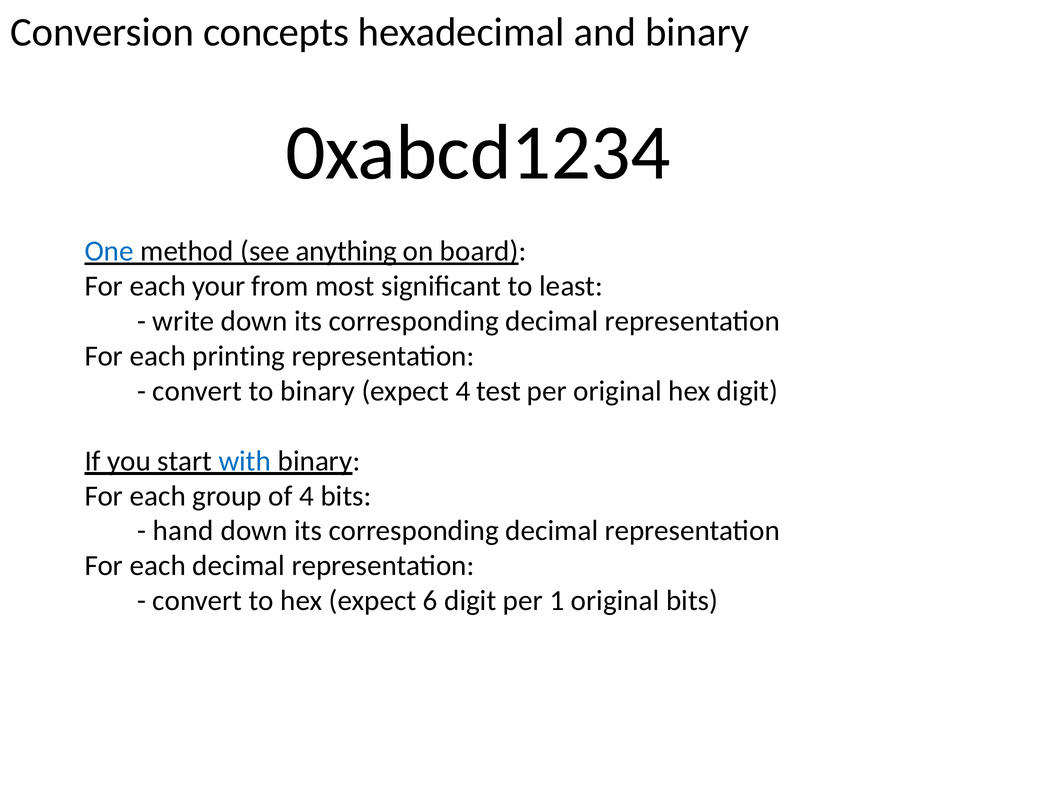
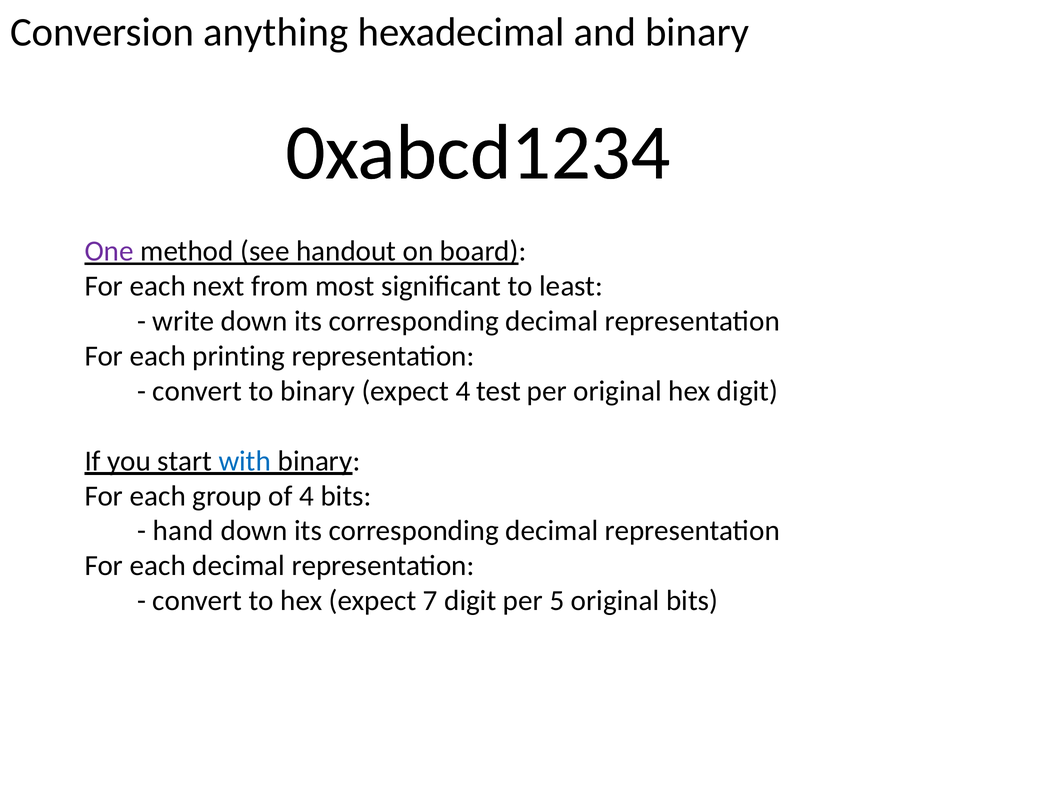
concepts: concepts -> anything (276, 32)
One colour: blue -> purple (109, 251)
anything: anything -> handout (346, 251)
your: your -> next (218, 286)
6: 6 -> 7 (430, 601)
1: 1 -> 5 (557, 601)
